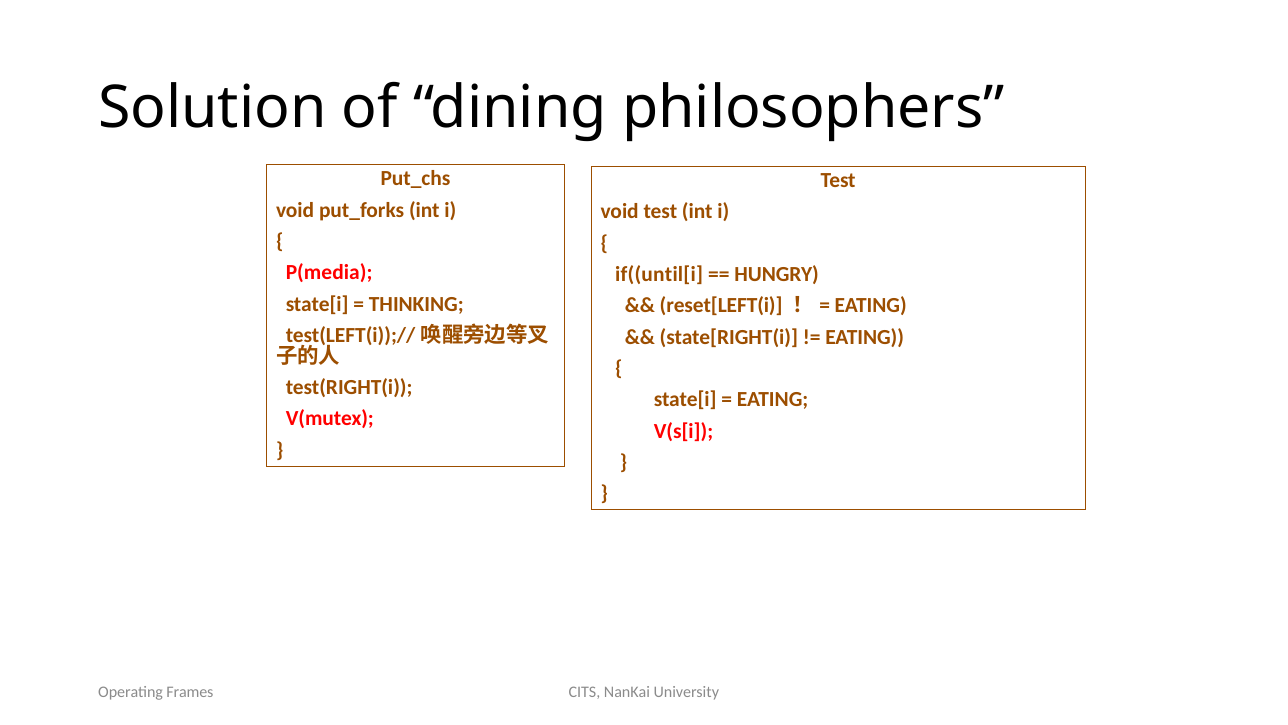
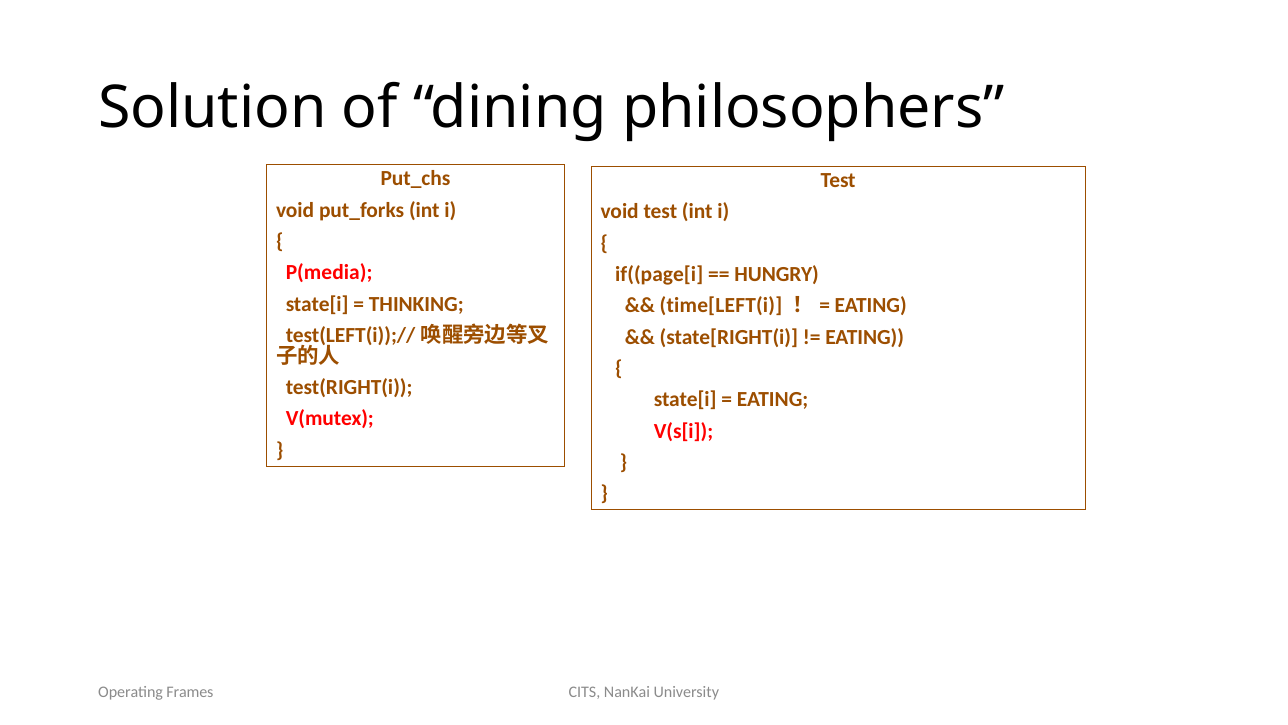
if((until[i: if((until[i -> if((page[i (659, 274)
reset[LEFT(i: reset[LEFT(i -> time[LEFT(i (721, 306)
